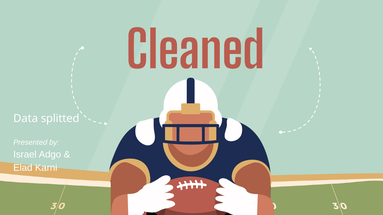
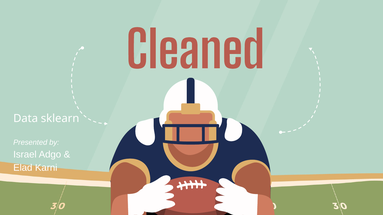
splitted: splitted -> sklearn (60, 119)
